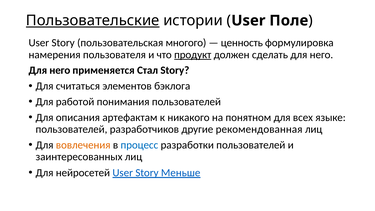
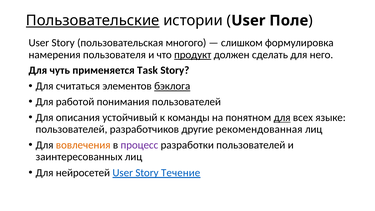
ценность: ценность -> слишком (242, 43)
него: него -> чуть (60, 70)
Стал: Стал -> Task (147, 70)
бэклога underline: none -> present (172, 86)
артефактам: артефактам -> устойчивый (130, 117)
никакого: никакого -> команды (189, 117)
для underline: none -> present (282, 117)
процесс colour: blue -> purple (139, 145)
Меньше: Меньше -> Течение (181, 173)
